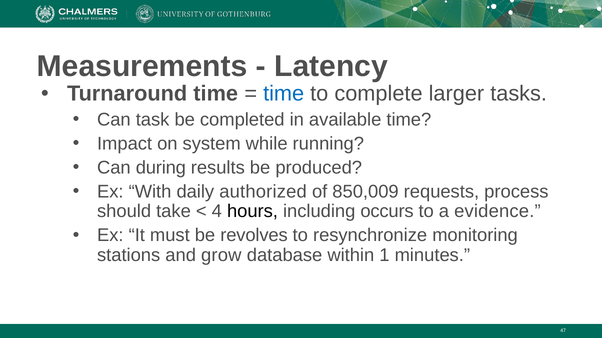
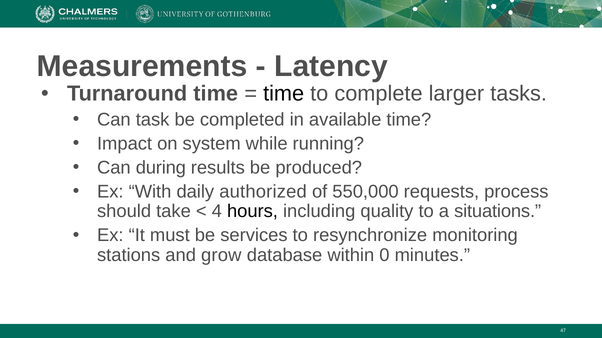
time colour: blue -> black (284, 94)
850,009: 850,009 -> 550,000 (366, 192)
occurs: occurs -> quality (387, 212)
evidence: evidence -> situations (498, 212)
revolves: revolves -> services (254, 236)
1: 1 -> 0 (384, 256)
